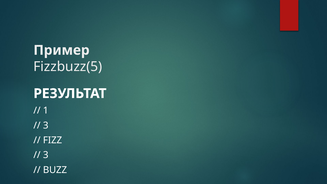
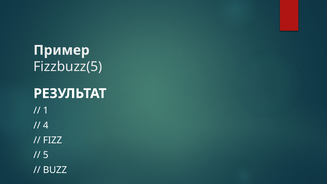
3: 3 -> 4 (46, 125)
3: 3 -> 5 (46, 155)
